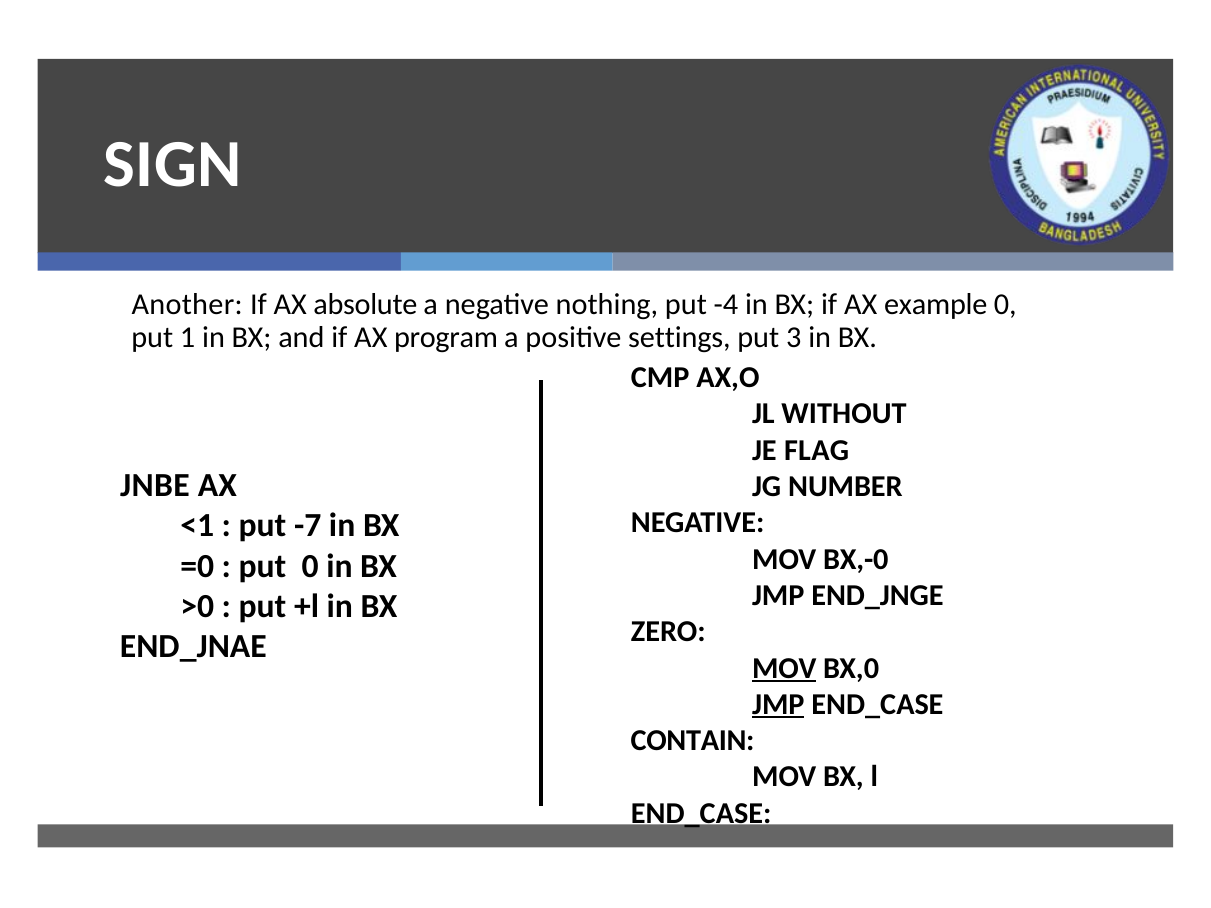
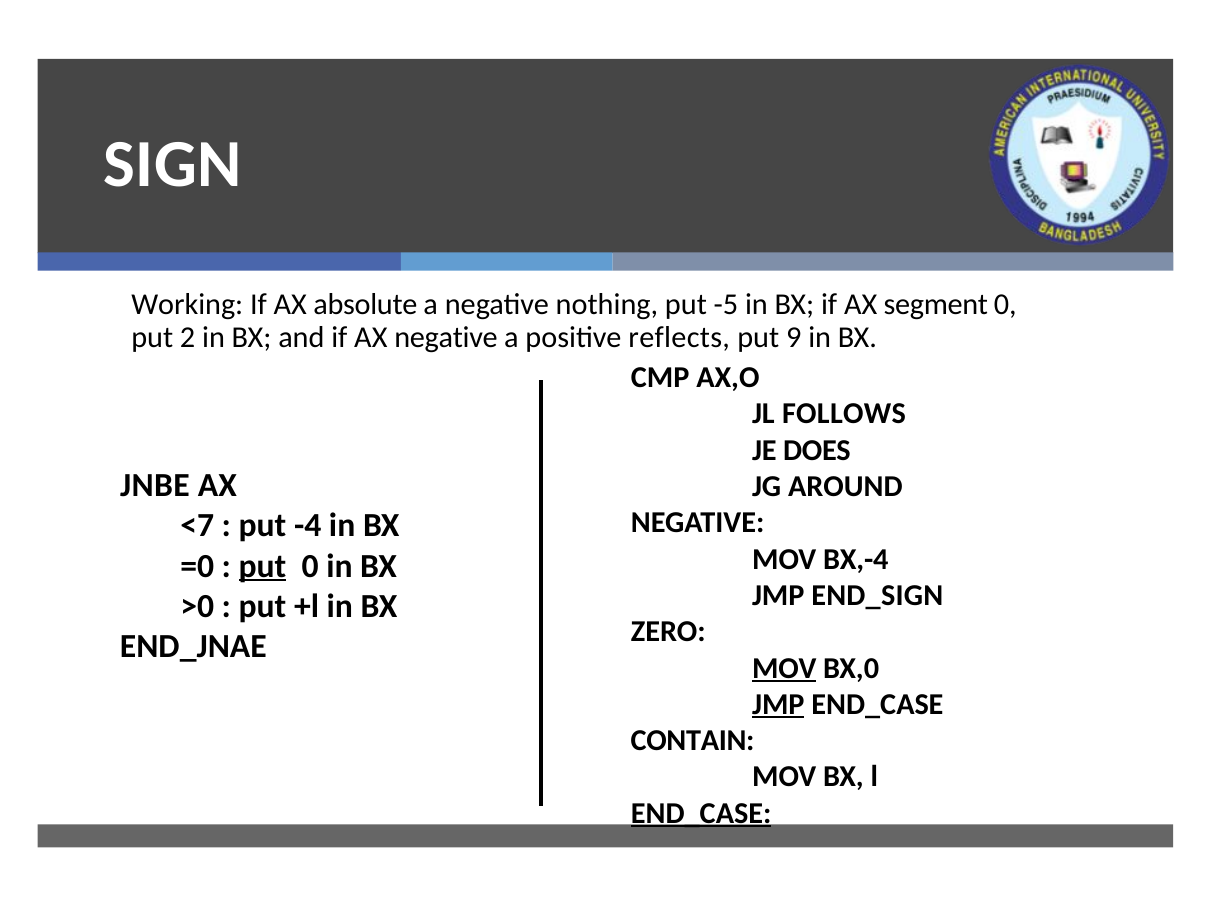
Another: Another -> Working (187, 305)
-4: -4 -> -5 (726, 305)
example: example -> segment (936, 305)
1: 1 -> 2 (188, 338)
AX program: program -> negative (446, 338)
settings: settings -> reflects (679, 338)
3: 3 -> 9 (794, 338)
WITHOUT: WITHOUT -> FOLLOWS (844, 414)
FLAG: FLAG -> DOES (817, 450)
NUMBER: NUMBER -> AROUND (845, 487)
<1: <1 -> <7 (197, 526)
-7: -7 -> -4 (308, 526)
BX,-0: BX,-0 -> BX,-4 (856, 559)
put underline: none -> present (262, 566)
END_JNGE: END_JNGE -> END_SIGN (877, 596)
END_CASE underline: none -> present (701, 814)
